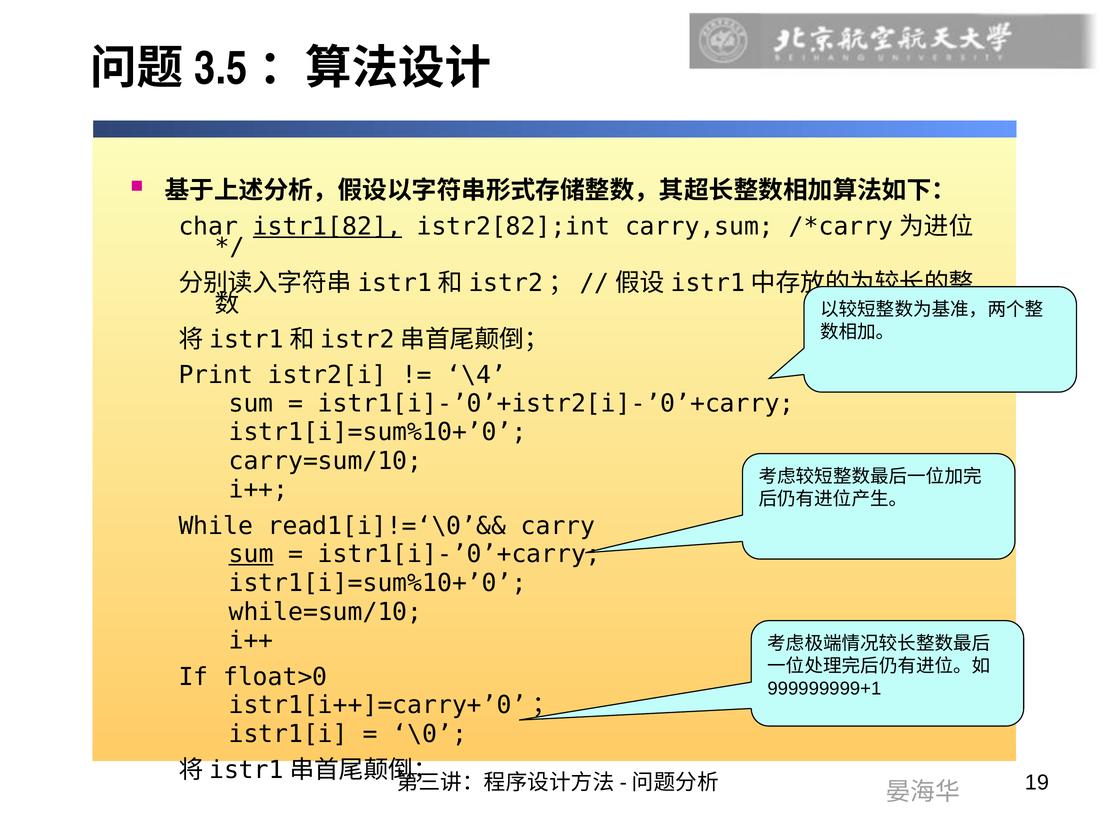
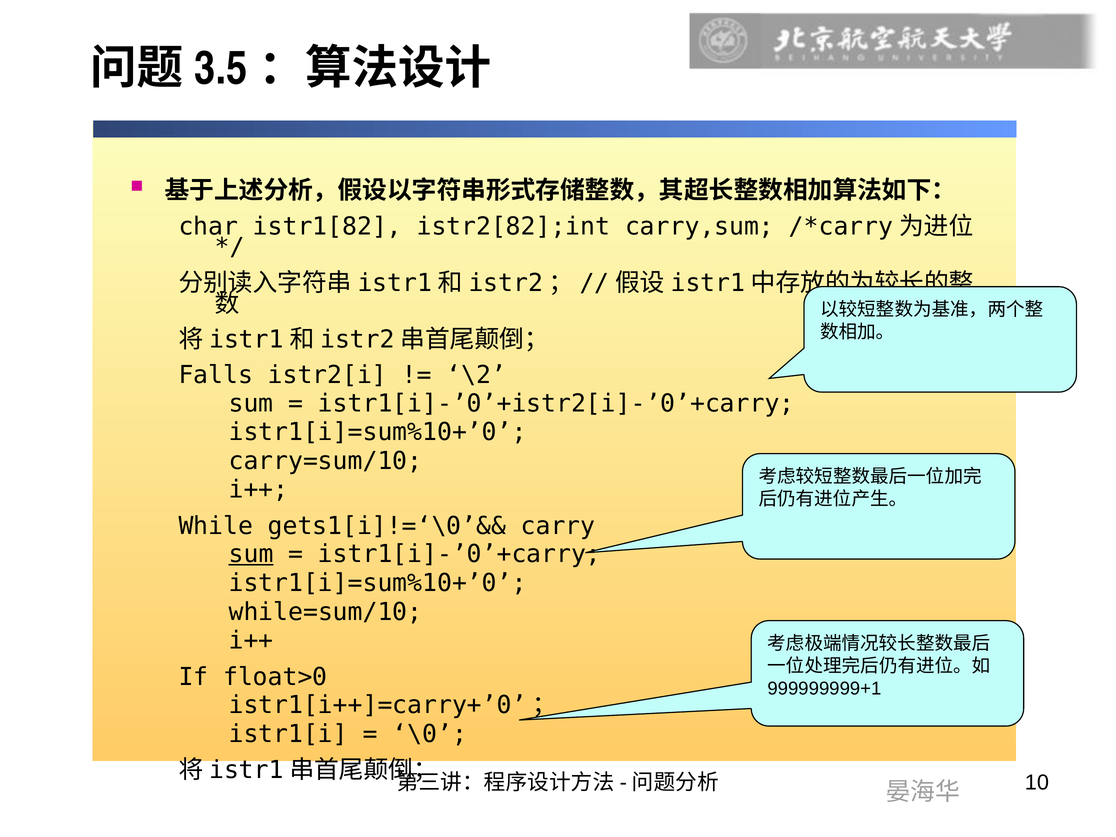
istr1[82 underline: present -> none (327, 226)
Print: Print -> Falls (216, 375)
\4: \4 -> \2 (476, 375)
read1[i]!=‘\0’&&: read1[i]!=‘\0’&& -> gets1[i]!=‘\0’&& (387, 526)
19: 19 -> 10 (1037, 782)
